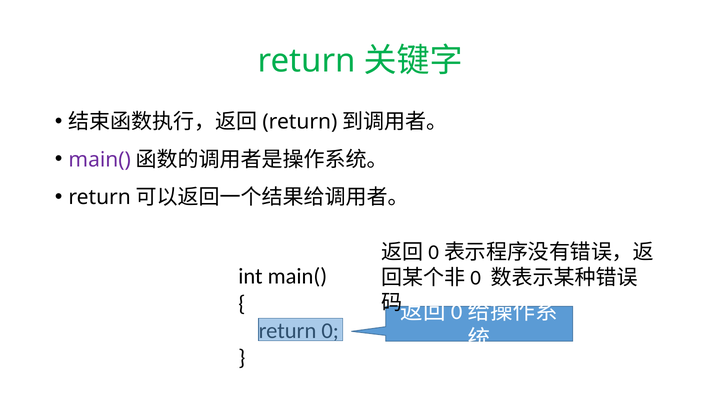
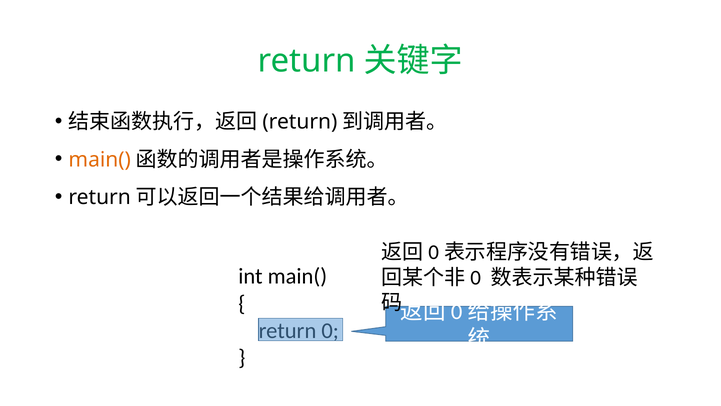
main( colour: purple -> orange (100, 159)
